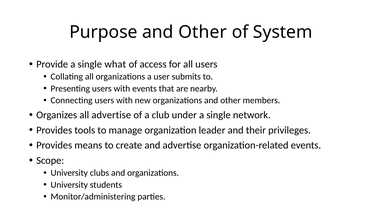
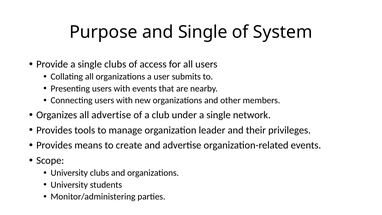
Purpose and Other: Other -> Single (203, 32)
single what: what -> clubs (115, 64)
